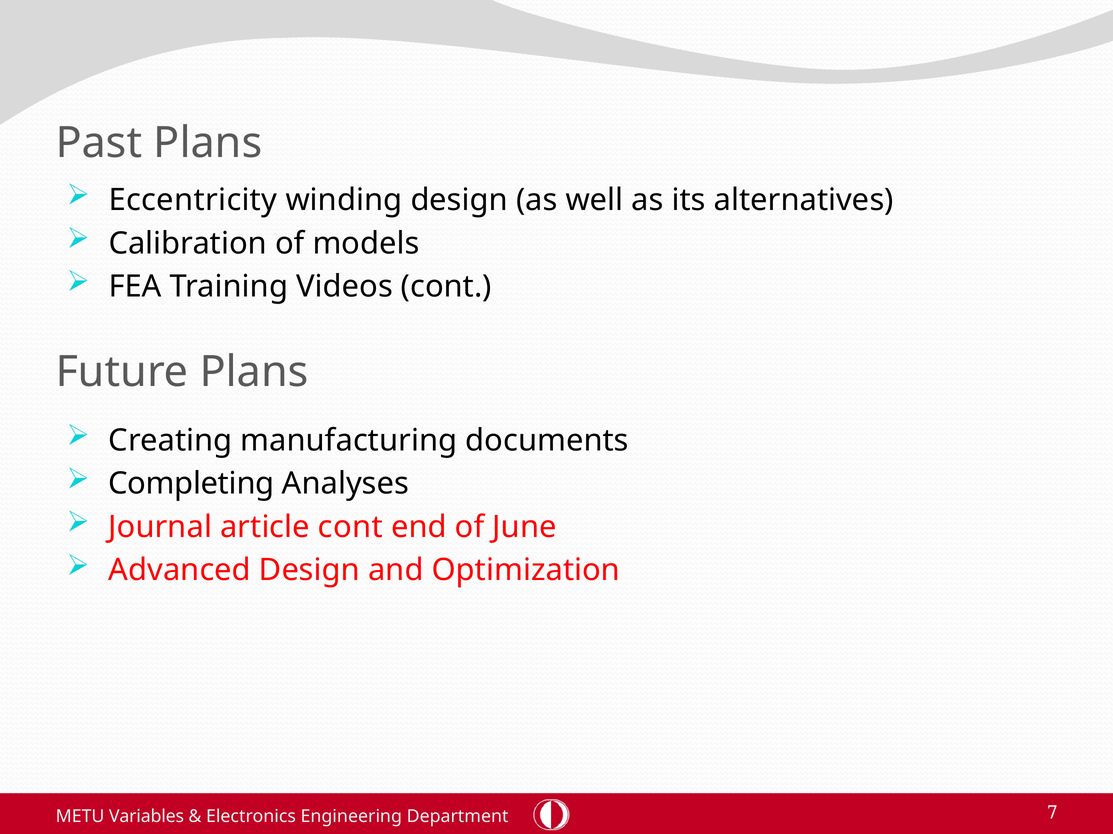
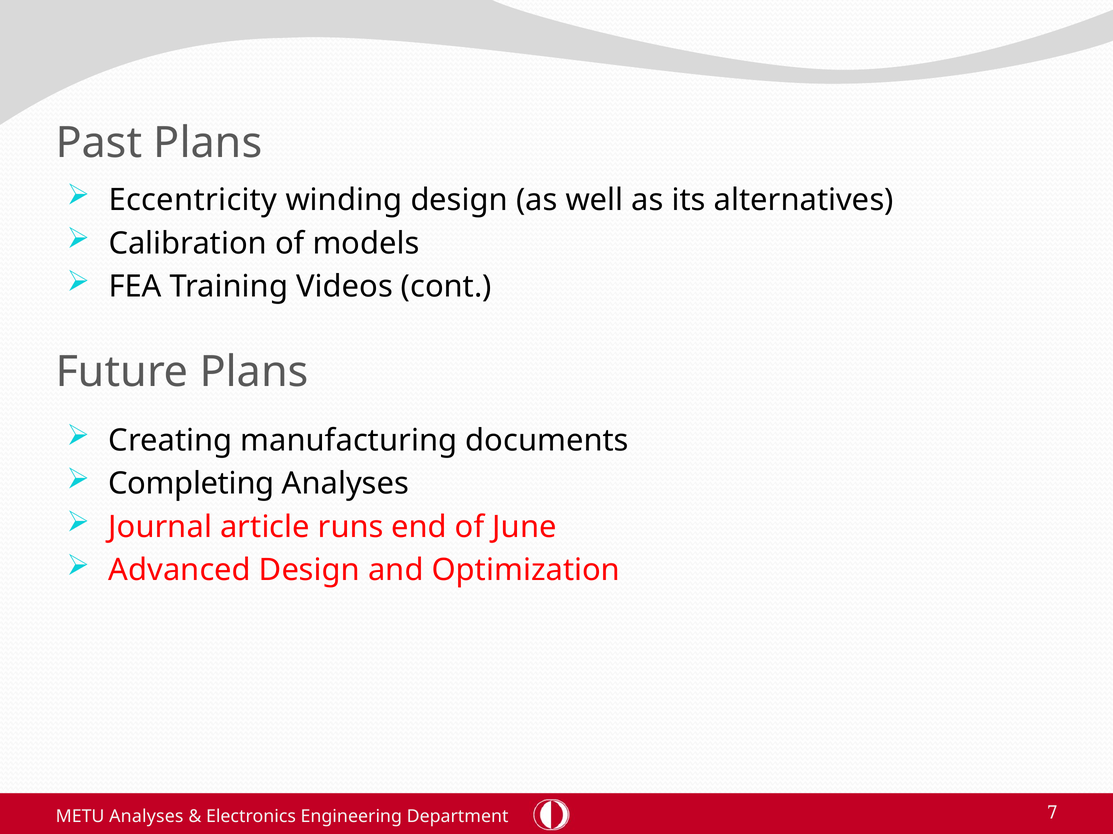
article cont: cont -> runs (351, 527)
METU Variables: Variables -> Analyses (146, 817)
